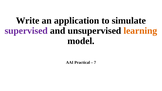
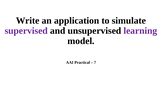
learning colour: orange -> purple (140, 31)
